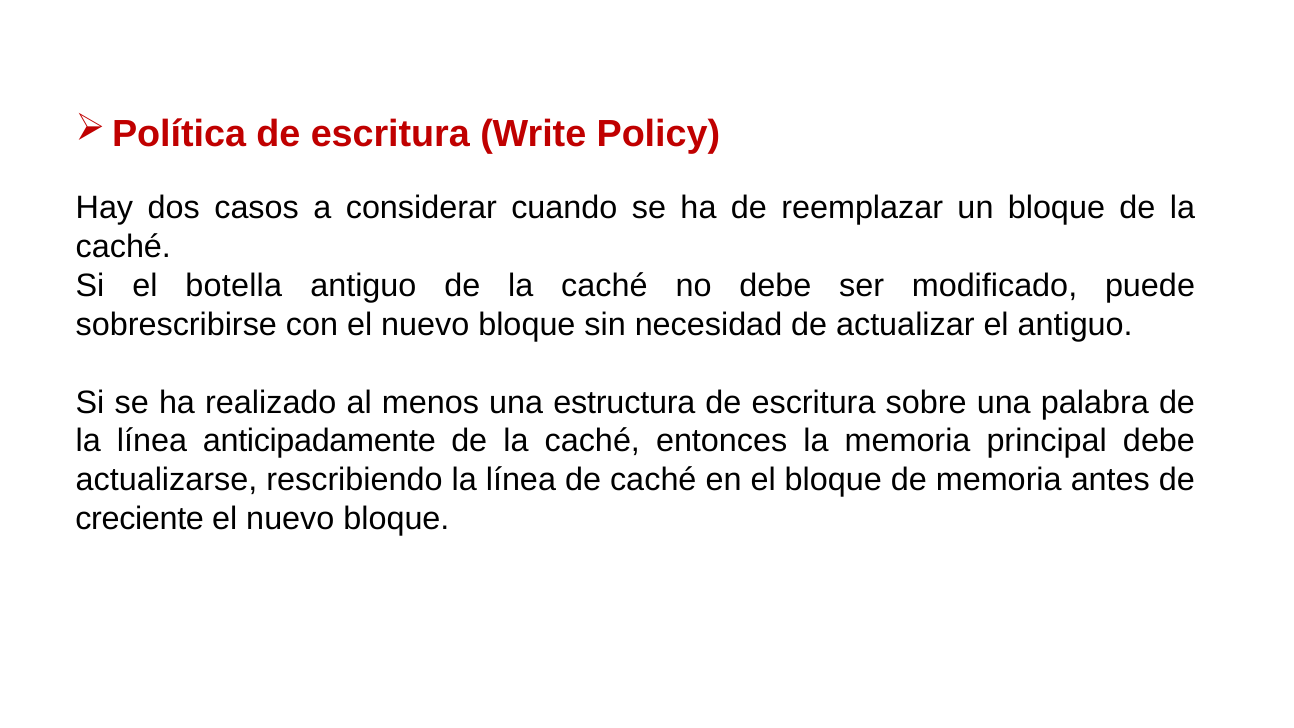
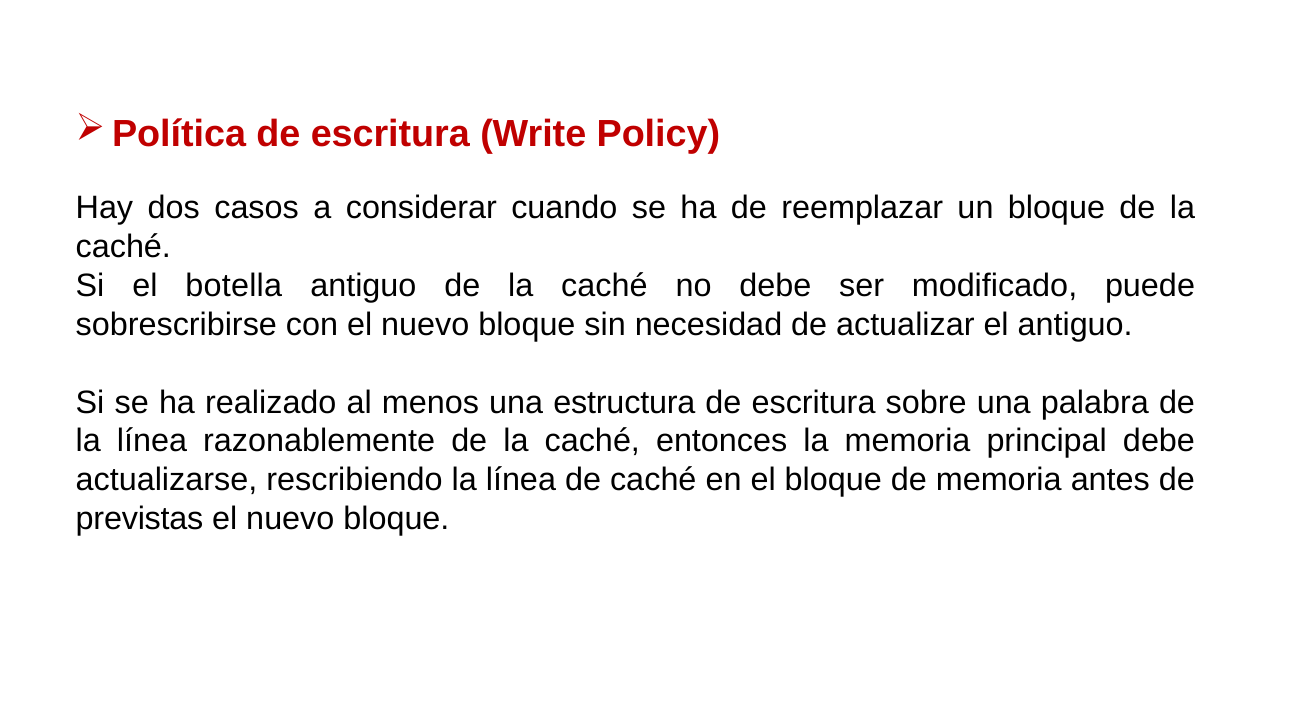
anticipadamente: anticipadamente -> razonablemente (319, 441)
creciente: creciente -> previstas (140, 519)
